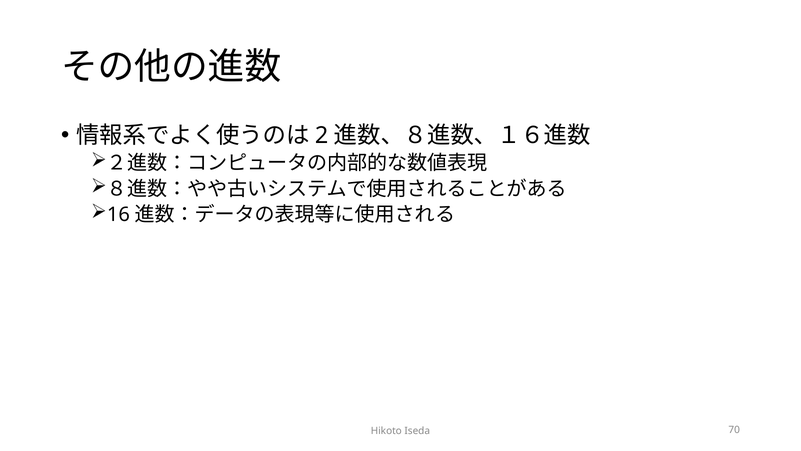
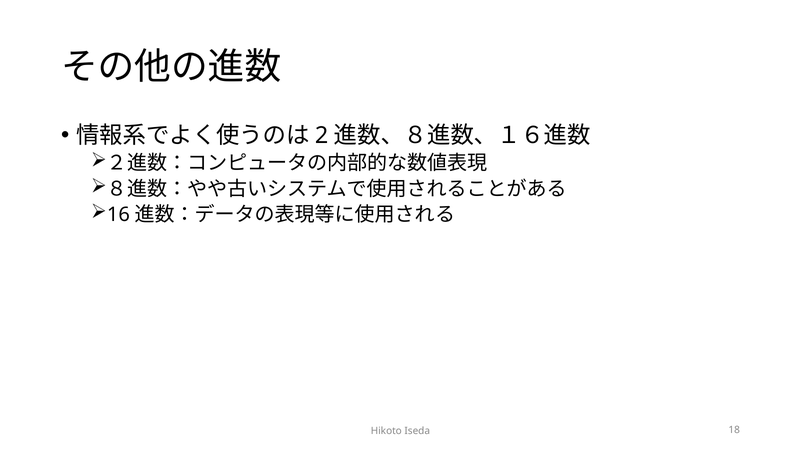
70: 70 -> 18 (734, 429)
